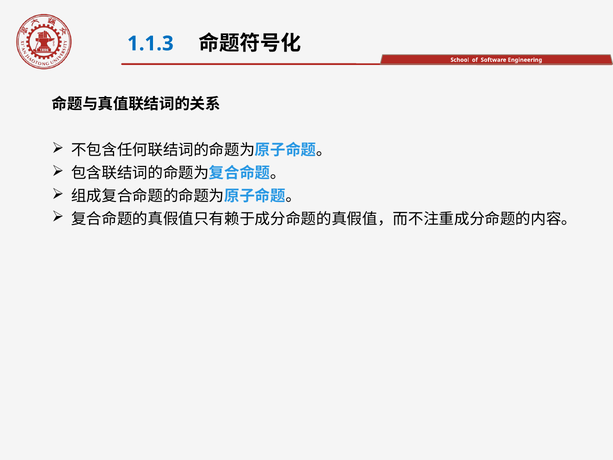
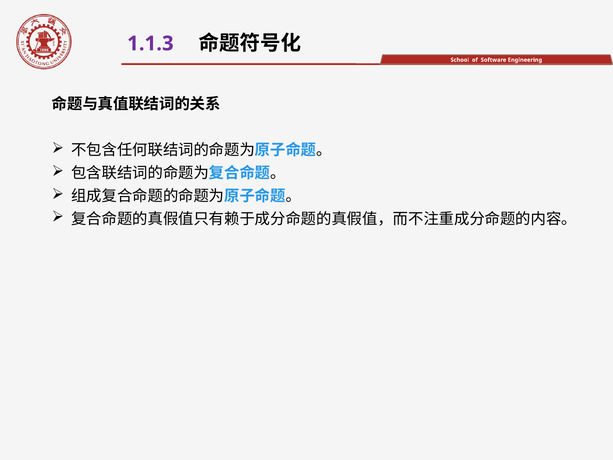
1.1.3 colour: blue -> purple (150, 44)
